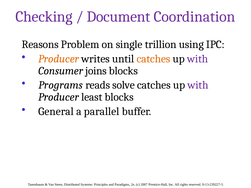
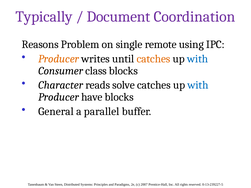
Checking: Checking -> Typically (44, 17)
trillion: trillion -> remote (161, 45)
with colour: purple -> blue (198, 59)
joins: joins -> class (96, 71)
Programs: Programs -> Character (61, 85)
with colour: purple -> blue (198, 85)
least: least -> have (92, 97)
